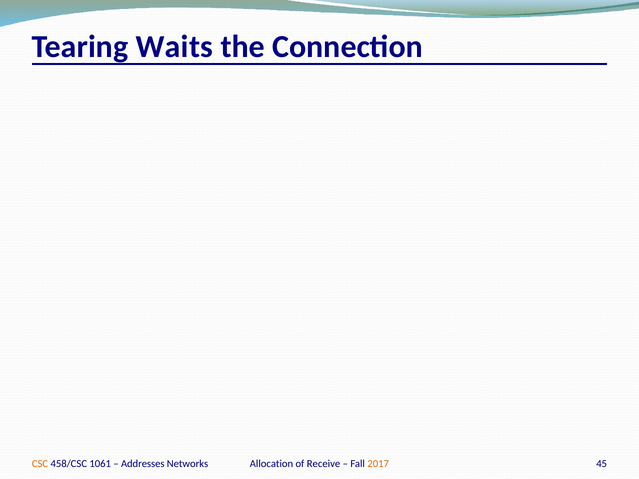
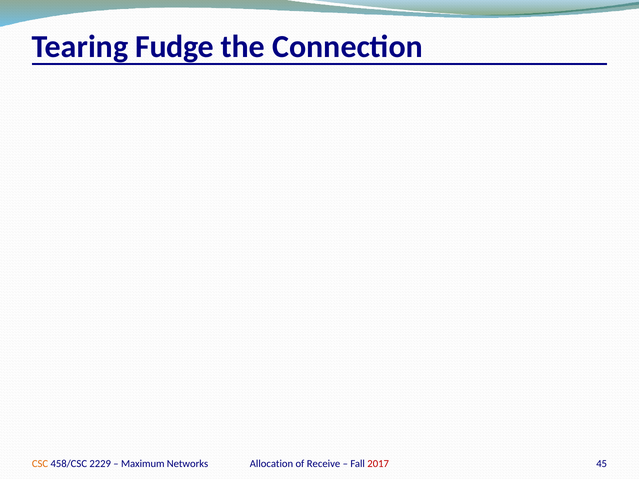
Waits: Waits -> Fudge (175, 47)
2017 colour: orange -> red (378, 464)
1061: 1061 -> 2229 (100, 464)
Addresses: Addresses -> Maximum (143, 464)
